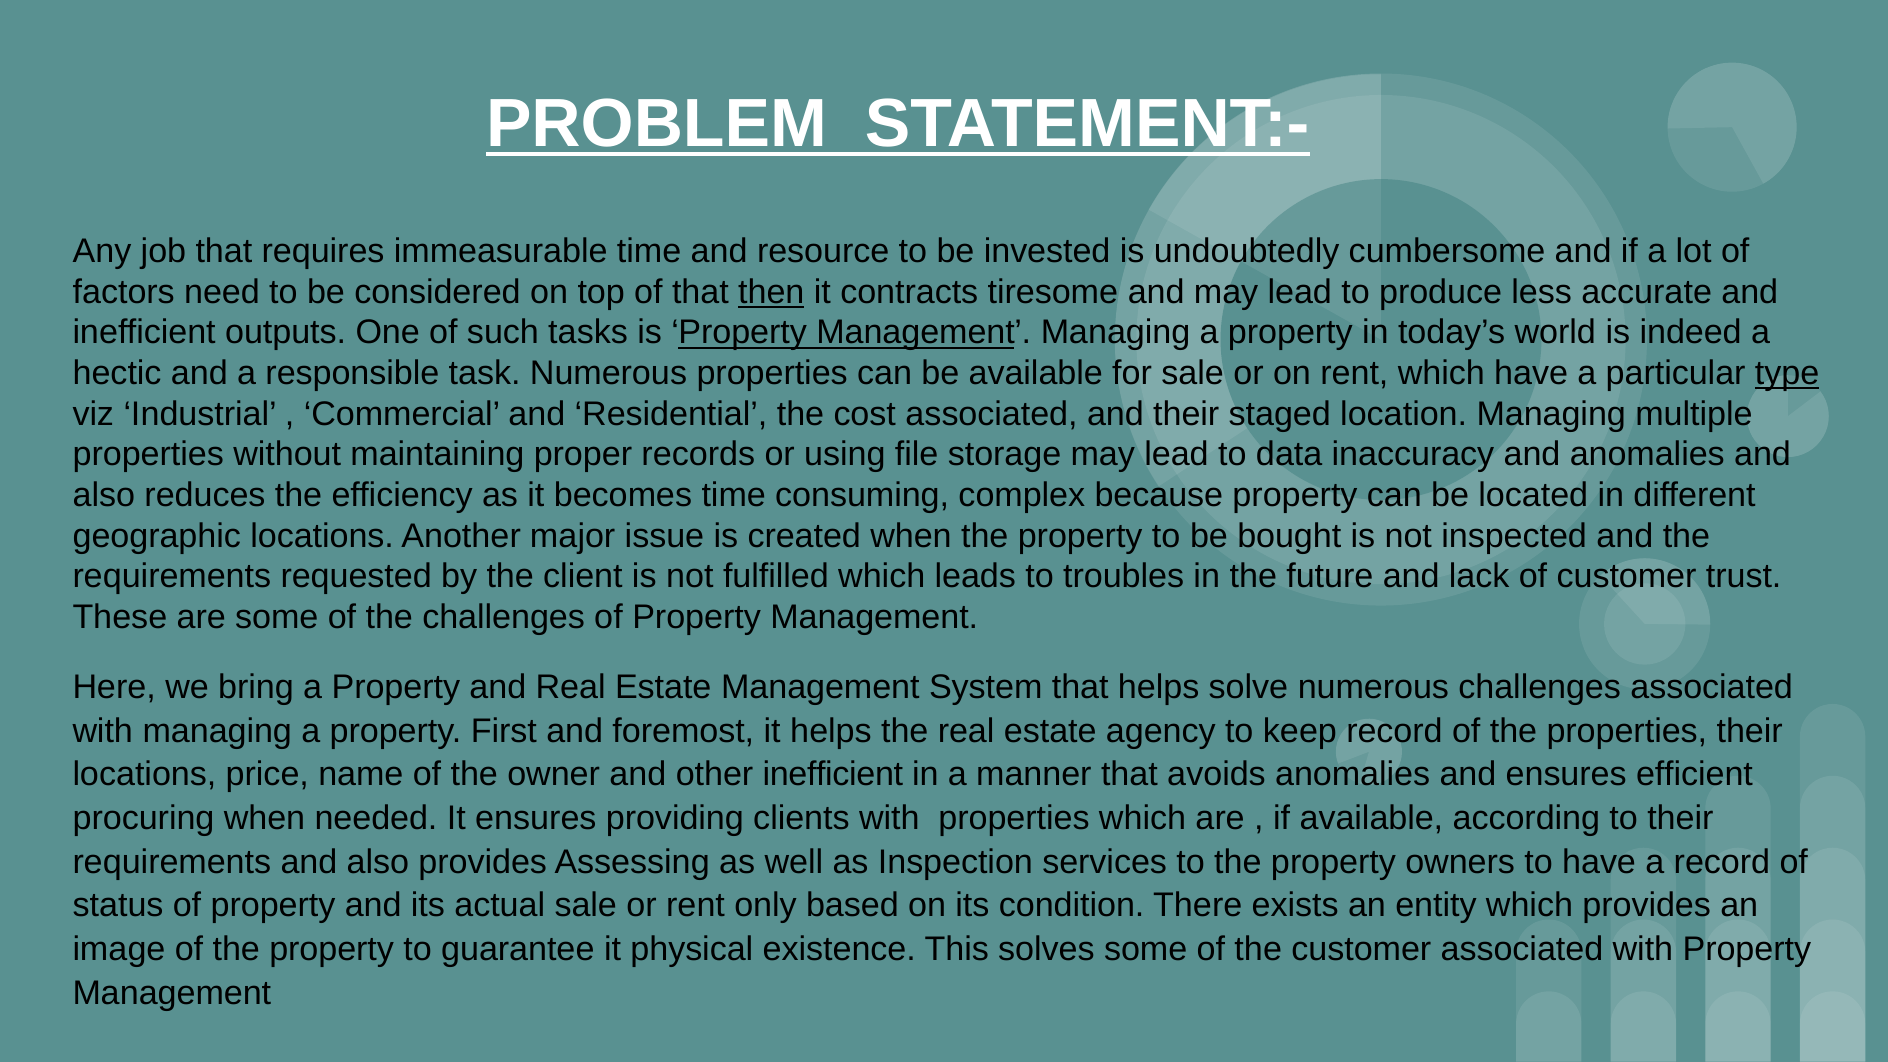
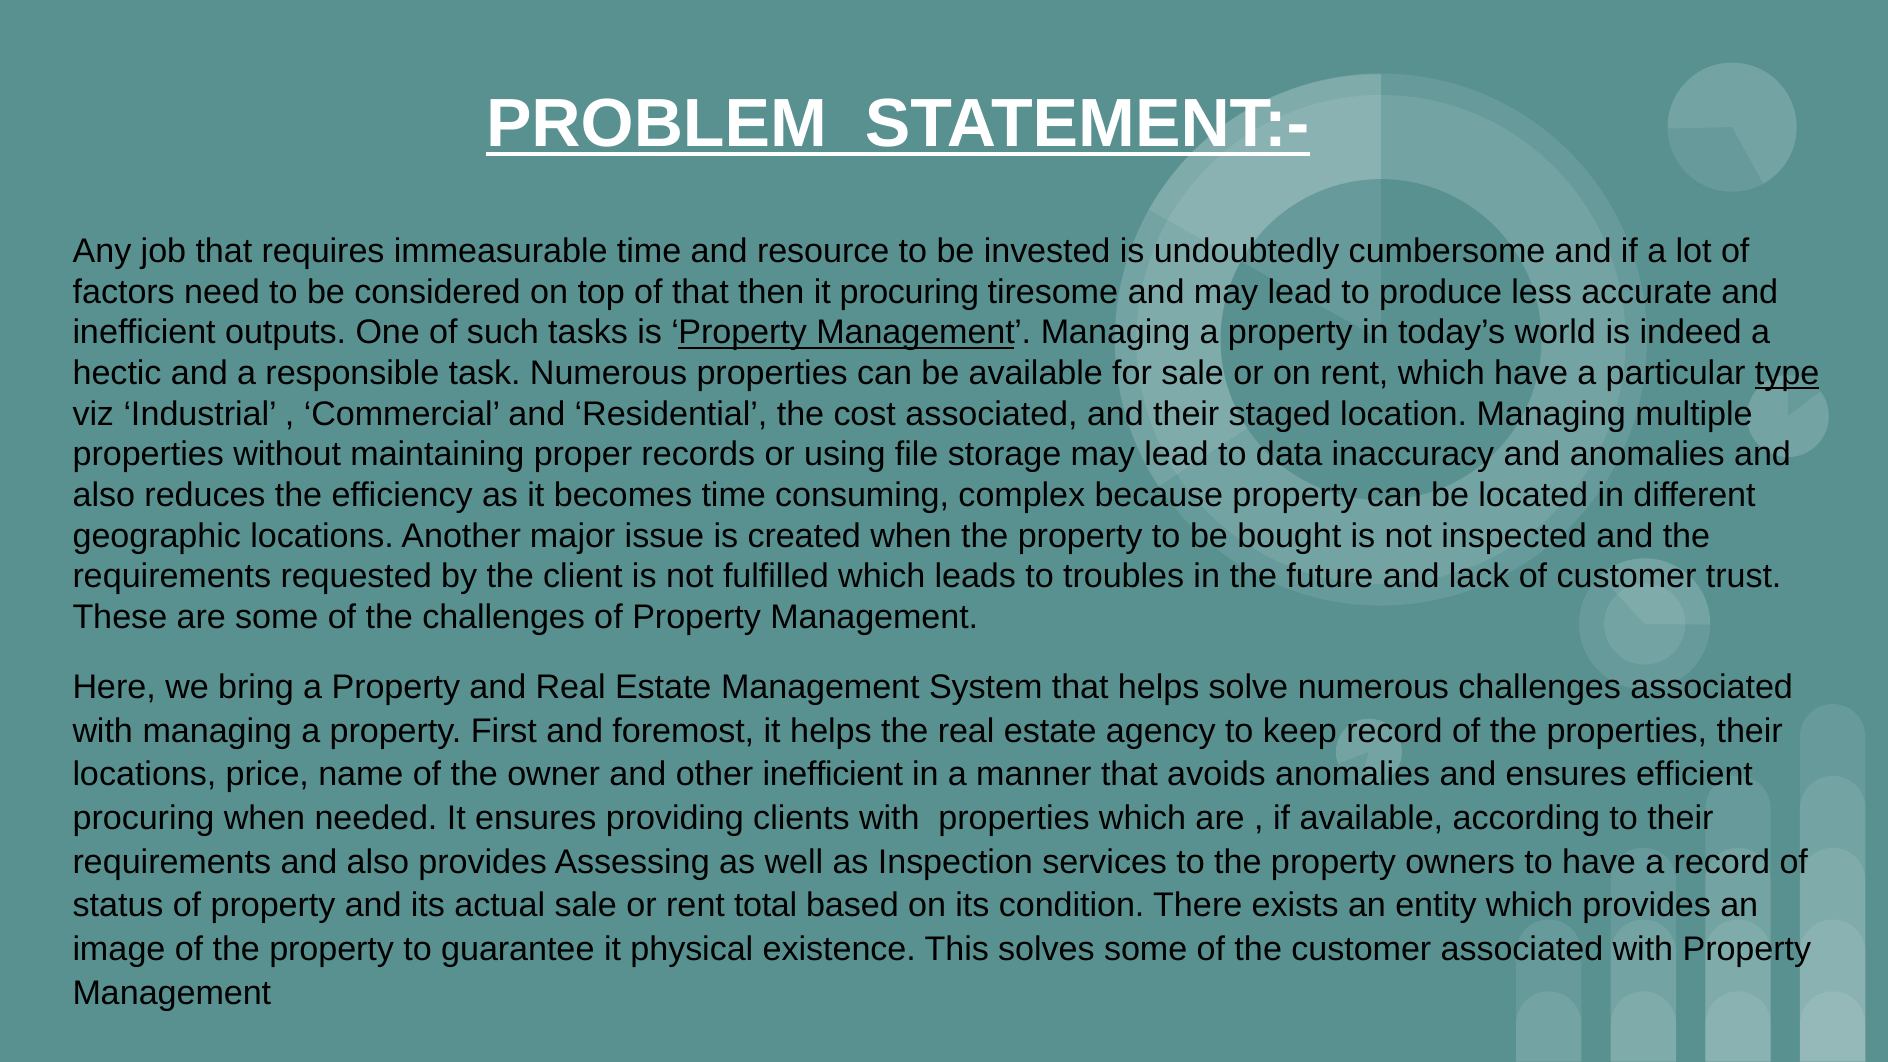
then underline: present -> none (771, 292)
it contracts: contracts -> procuring (909, 292)
only: only -> total (766, 906)
